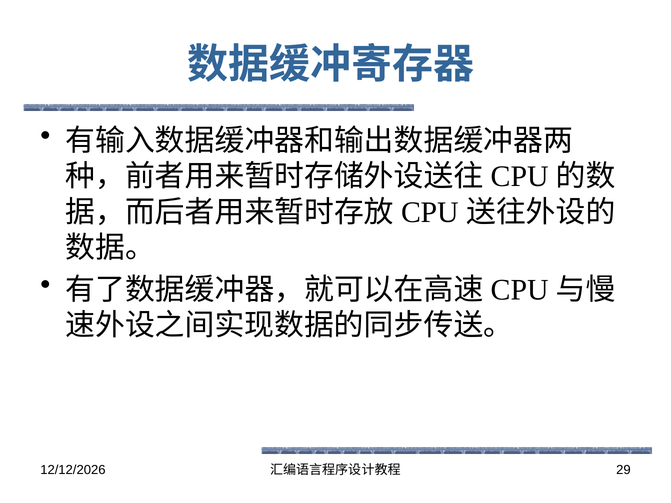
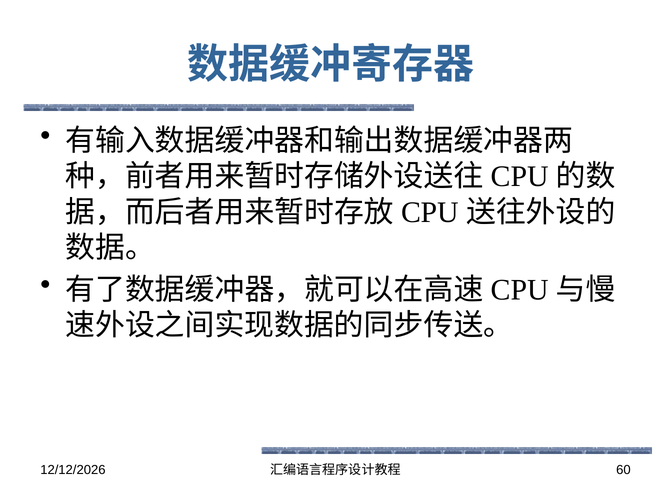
29: 29 -> 60 (623, 470)
